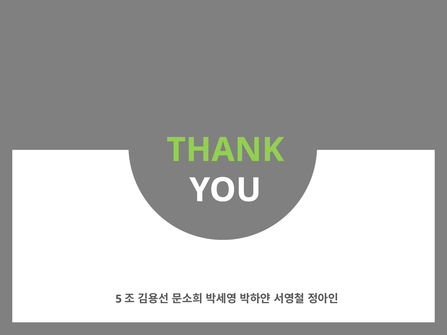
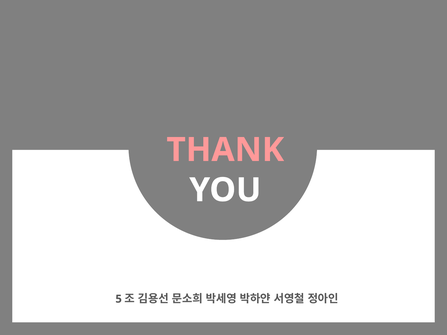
THANK colour: light green -> pink (225, 150)
